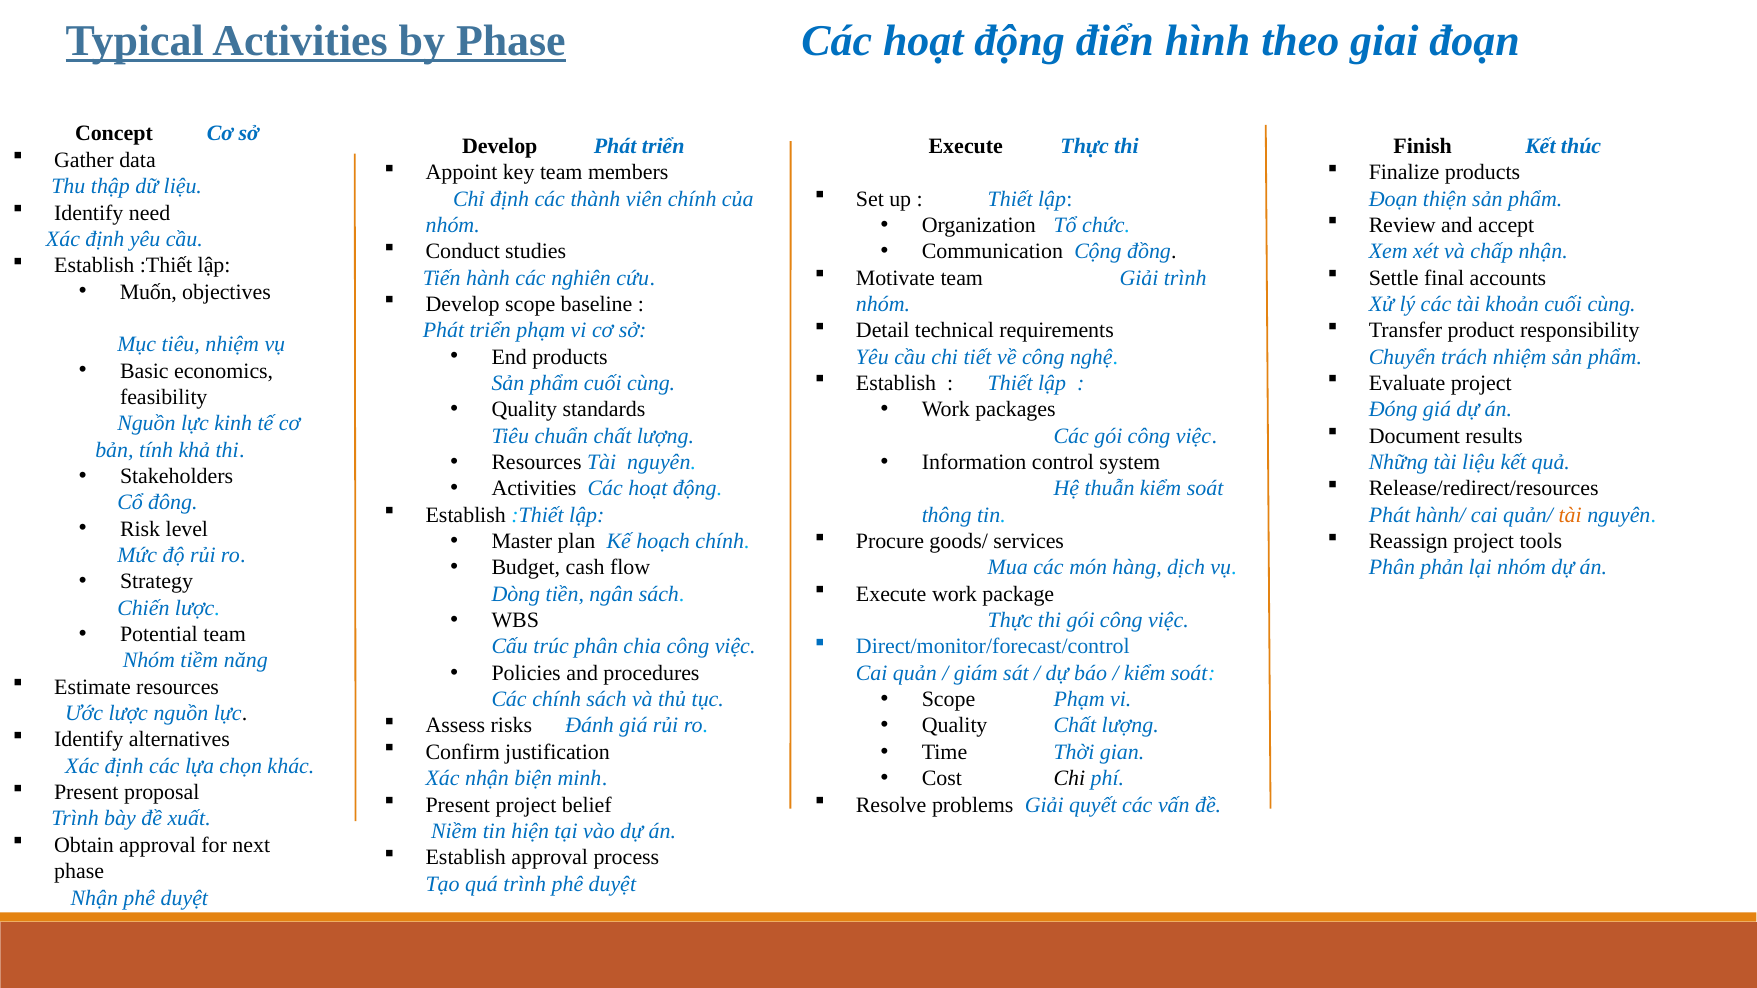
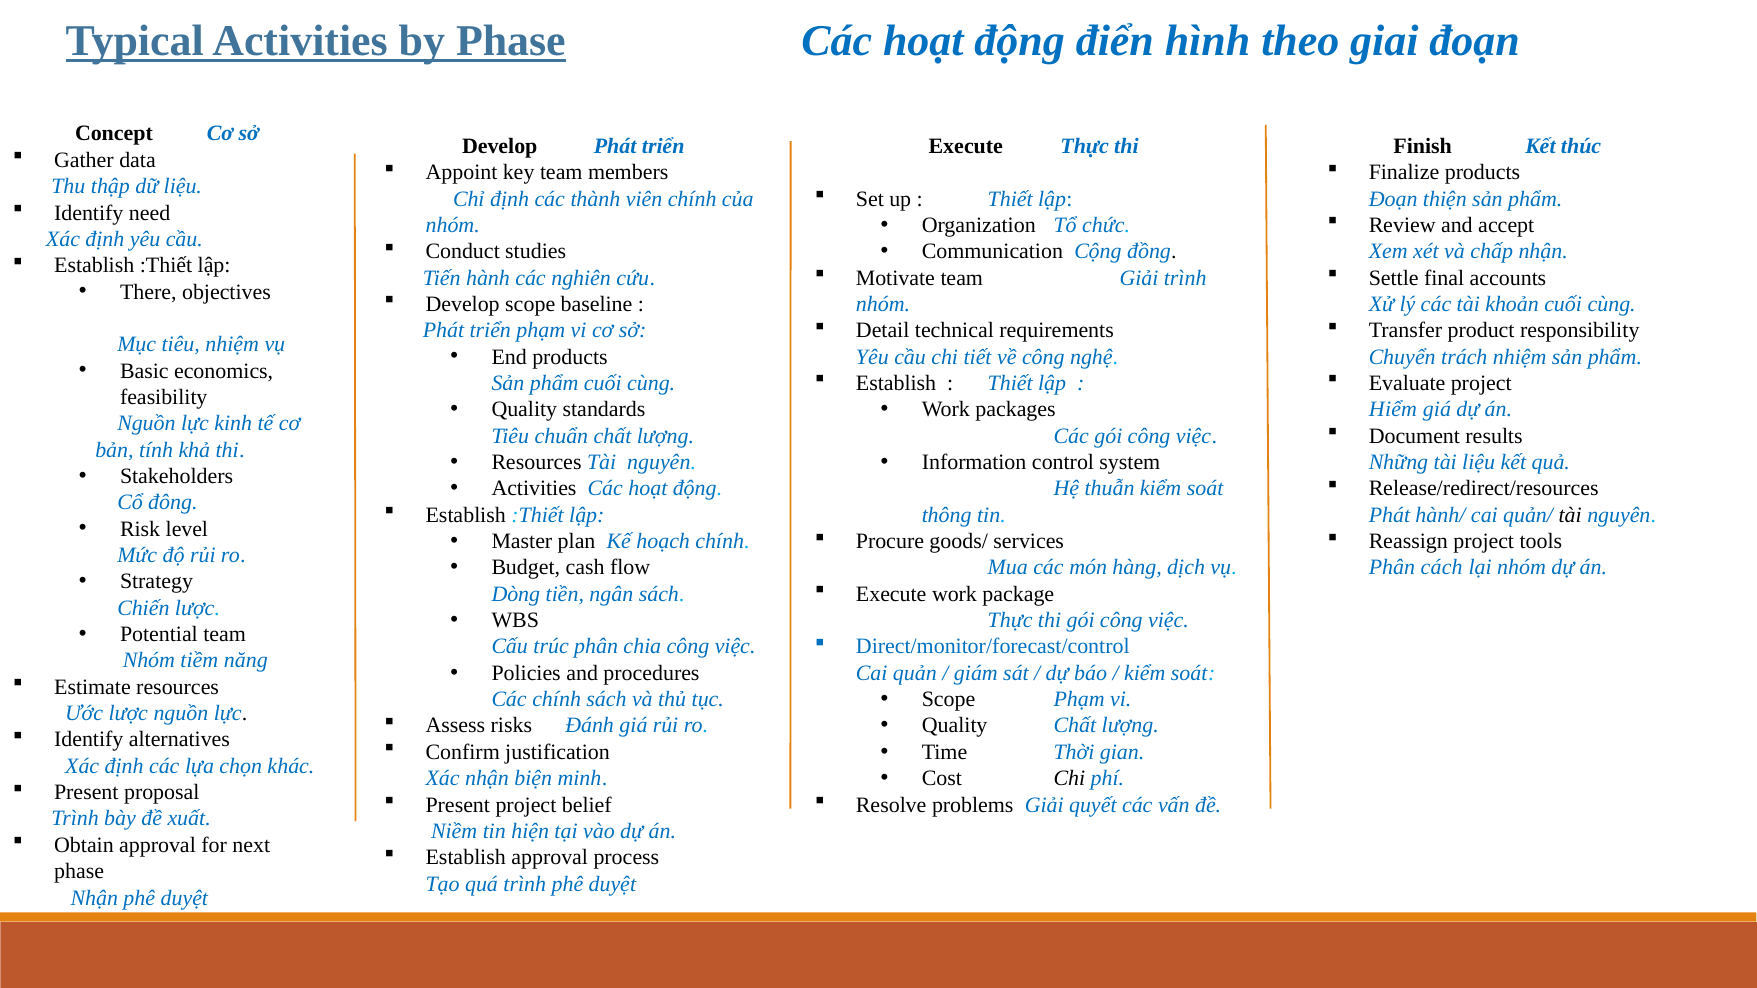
Muốn: Muốn -> There (148, 292)
Đóng: Đóng -> Hiểm (1393, 410)
tài colour: orange -> black (1570, 515)
phản: phản -> cách (1442, 568)
